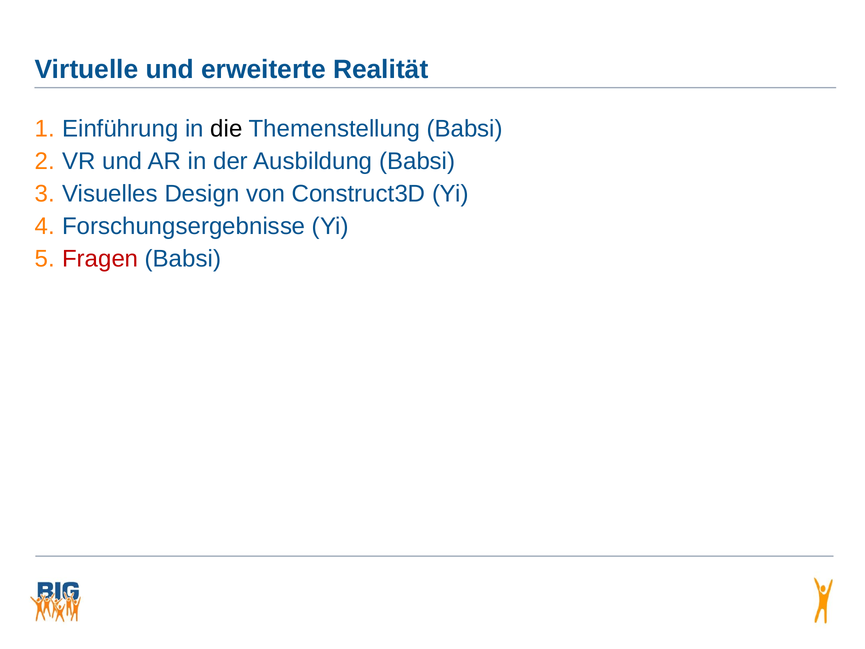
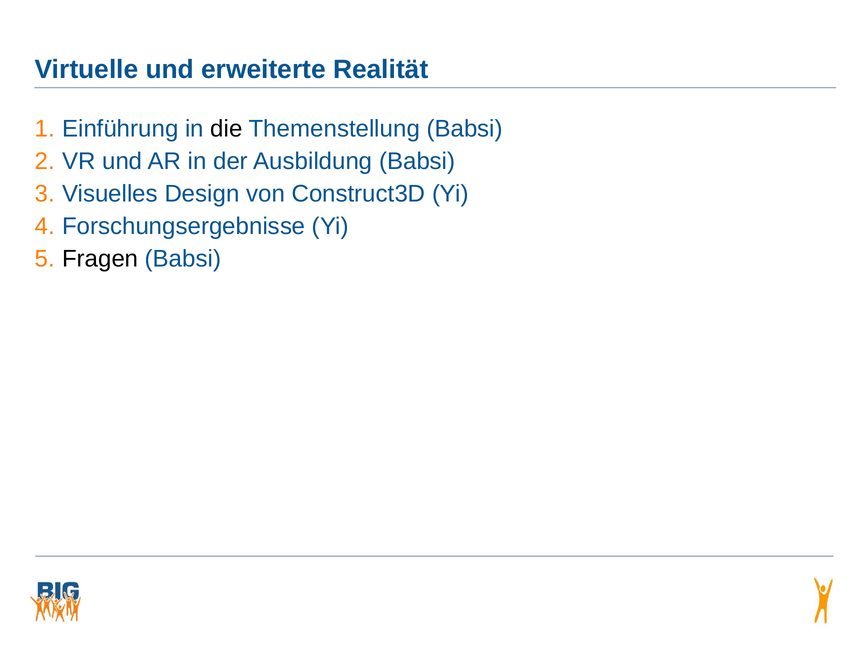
Fragen colour: red -> black (100, 258)
